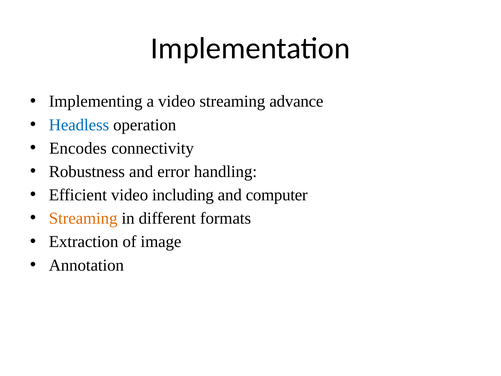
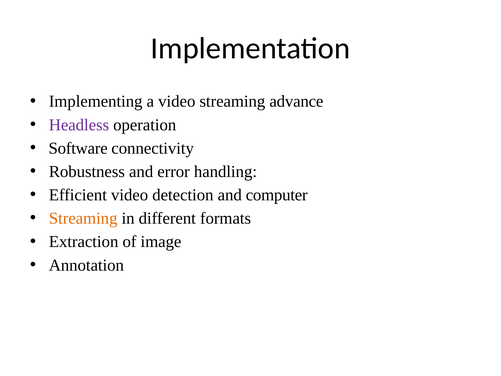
Headless colour: blue -> purple (79, 125)
Encodes: Encodes -> Software (78, 148)
including: including -> detection (183, 195)
